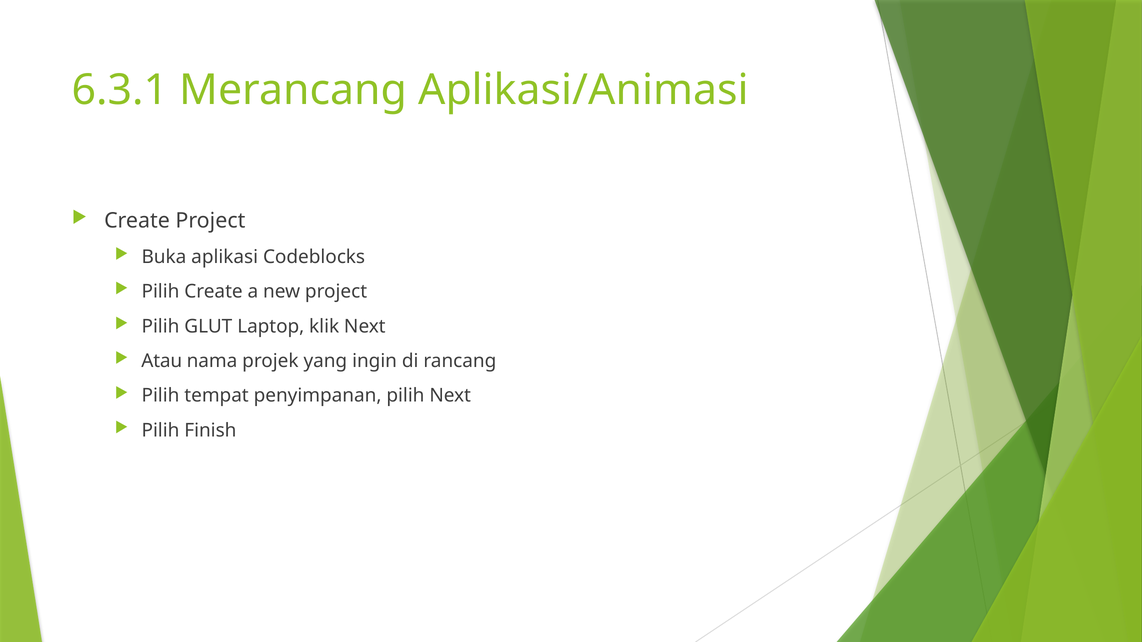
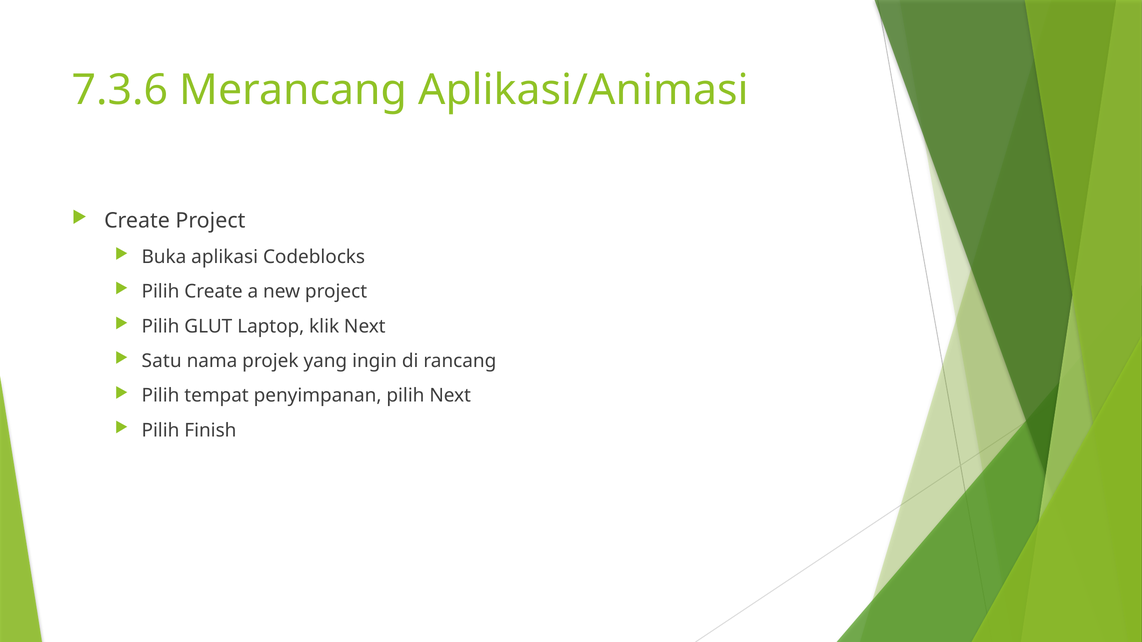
6.3.1: 6.3.1 -> 7.3.6 (120, 90)
Atau: Atau -> Satu (162, 361)
